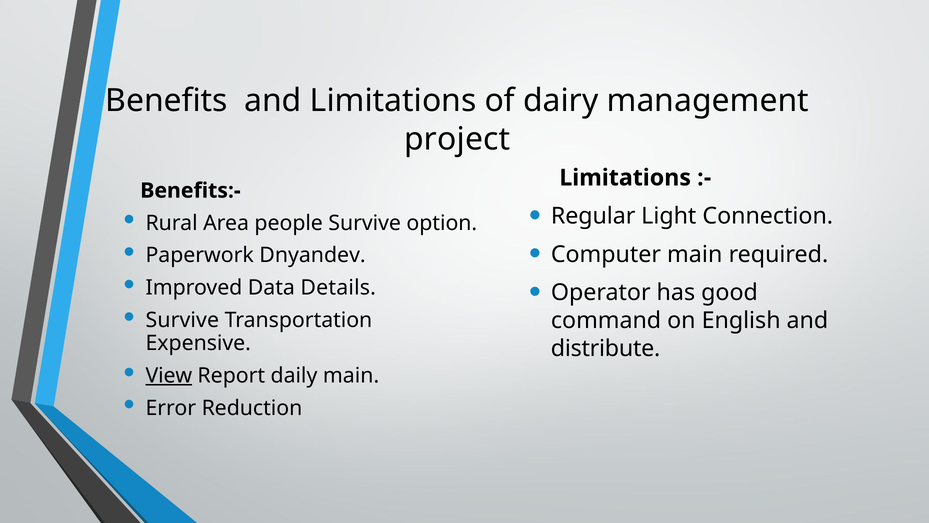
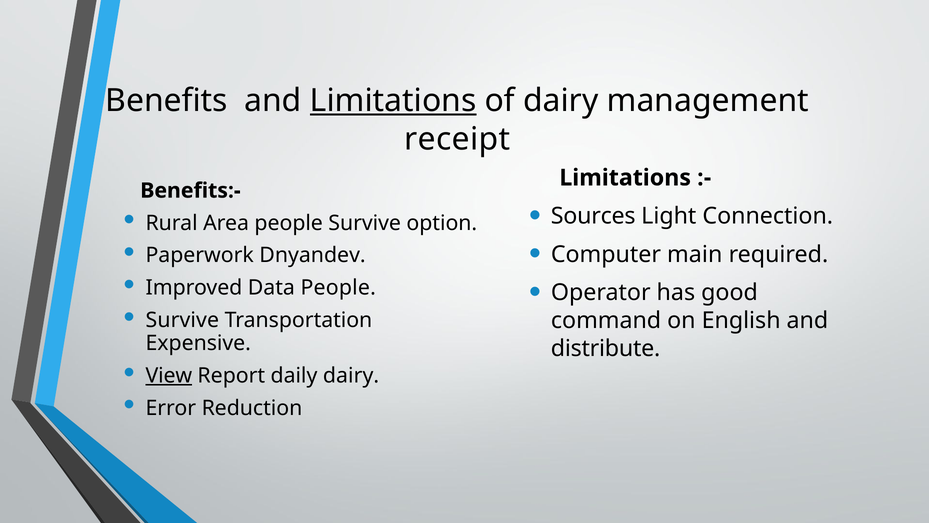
Limitations underline: none -> present (393, 101)
project: project -> receipt (457, 139)
Regular: Regular -> Sources (593, 216)
Data Details: Details -> People (338, 288)
daily main: main -> dairy (351, 375)
